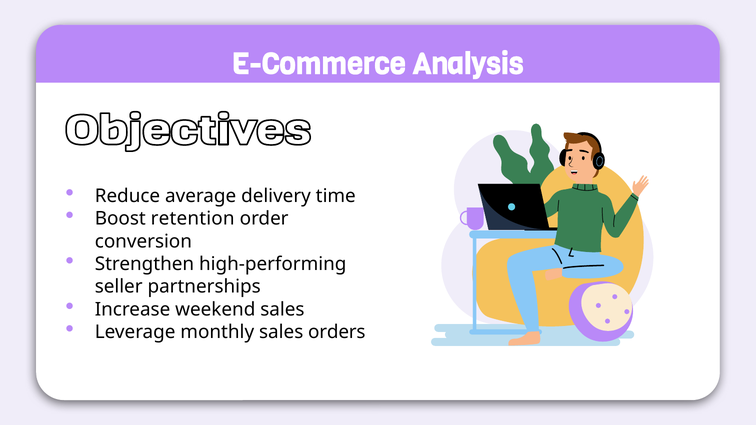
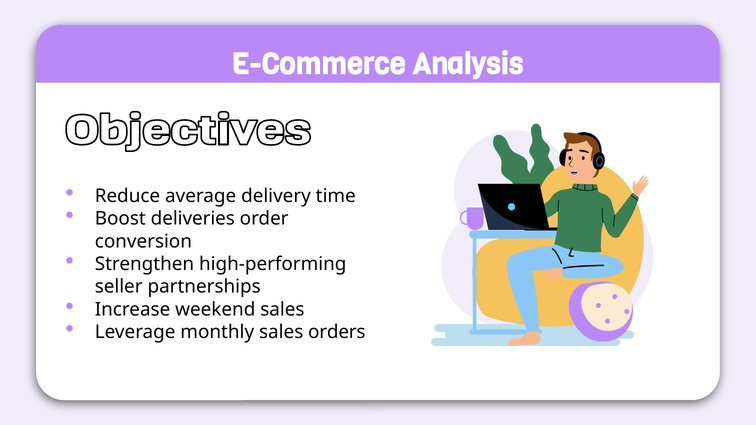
retention: retention -> deliveries (193, 219)
